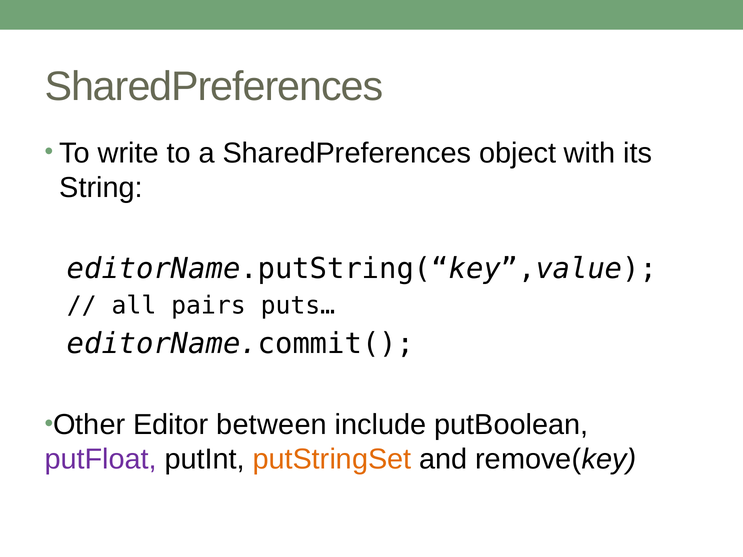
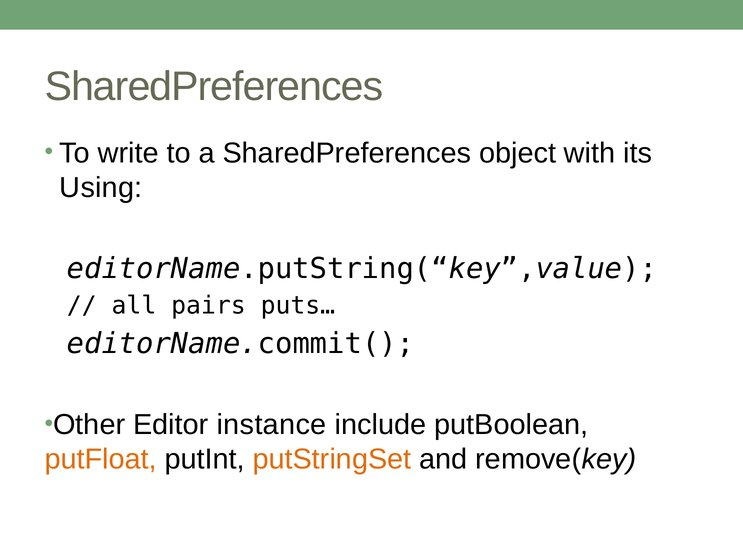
String: String -> Using (101, 188)
between: between -> instance (272, 425)
putFloat colour: purple -> orange (101, 460)
